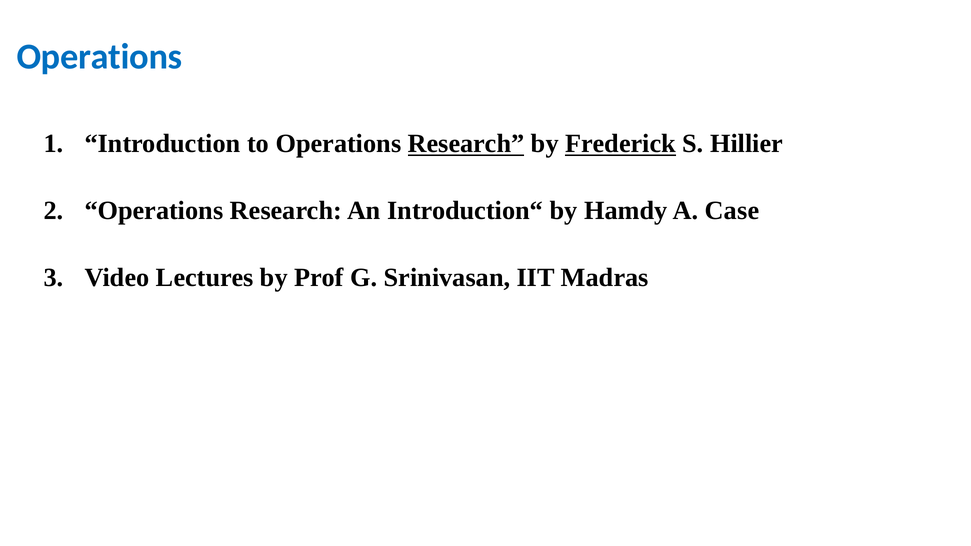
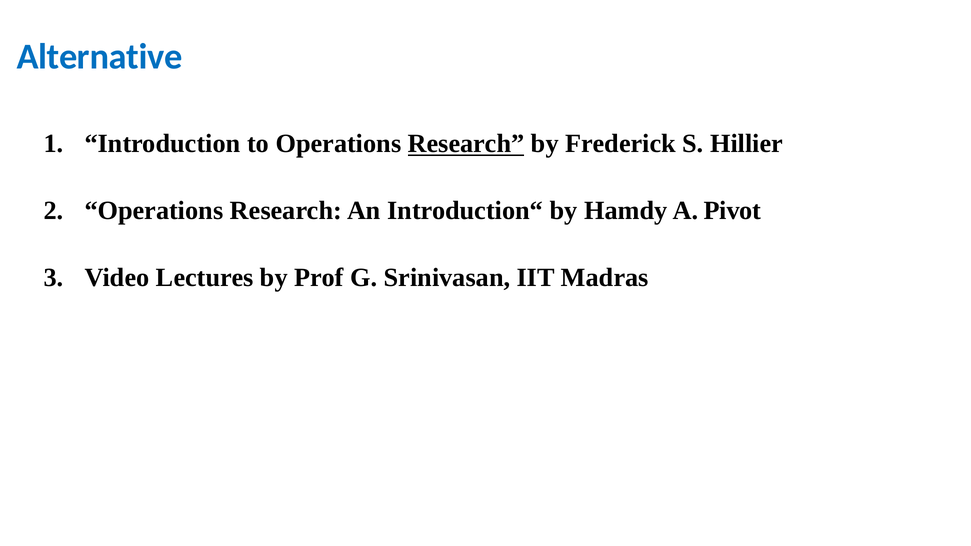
Operations: Operations -> Alternative (99, 57)
Frederick underline: present -> none (620, 144)
Case: Case -> Pivot (732, 211)
